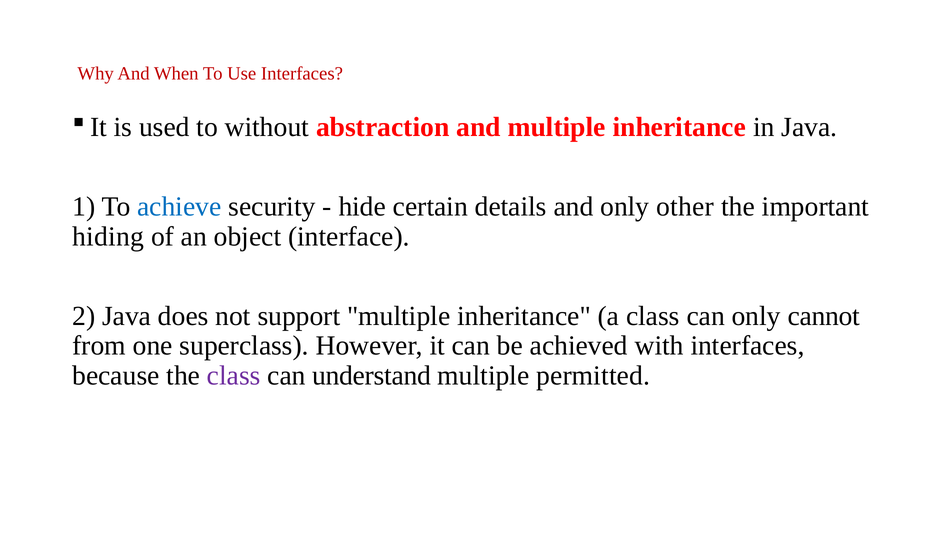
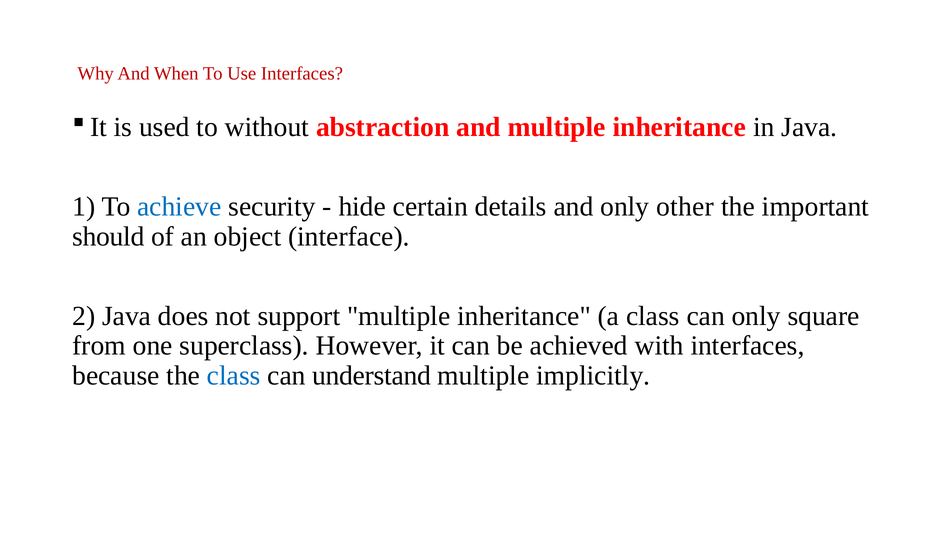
hiding: hiding -> should (108, 237)
cannot: cannot -> square (824, 316)
class colour: purple -> blue (234, 376)
permitted: permitted -> implicitly (593, 376)
